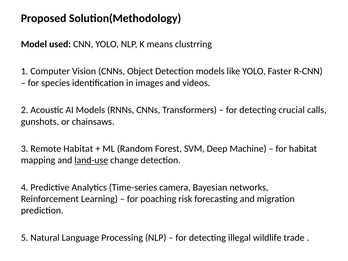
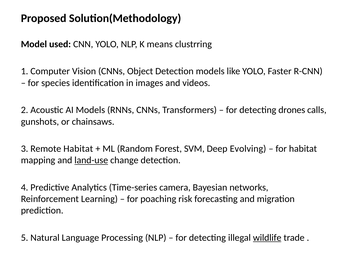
crucial: crucial -> drones (292, 110)
Machine: Machine -> Evolving (248, 149)
wildlife underline: none -> present (267, 238)
